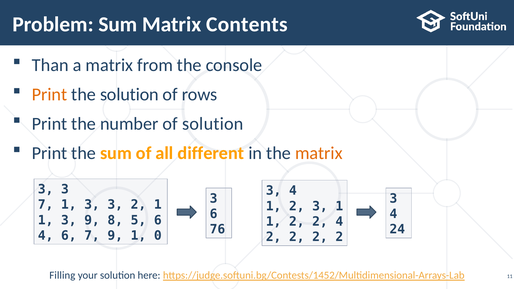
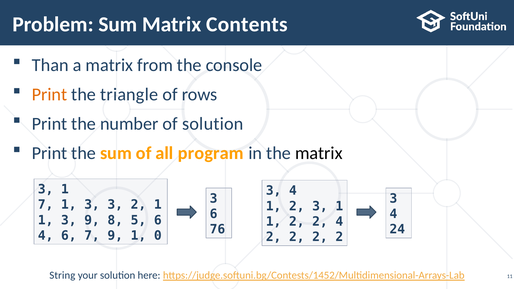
the solution: solution -> triangle (129, 95)
different: different -> program (211, 153)
matrix colour: orange -> black (319, 153)
3: 3 -> 1 (65, 189)
Filling: Filling -> String (62, 276)
